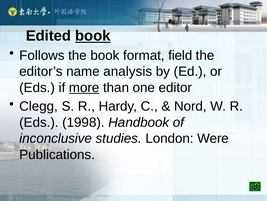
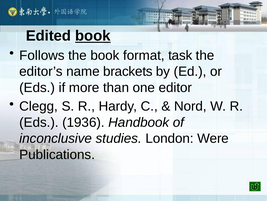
field: field -> task (180, 55)
analysis: analysis -> brackets (128, 71)
more underline: present -> none (84, 87)
1998: 1998 -> 1936 (83, 122)
